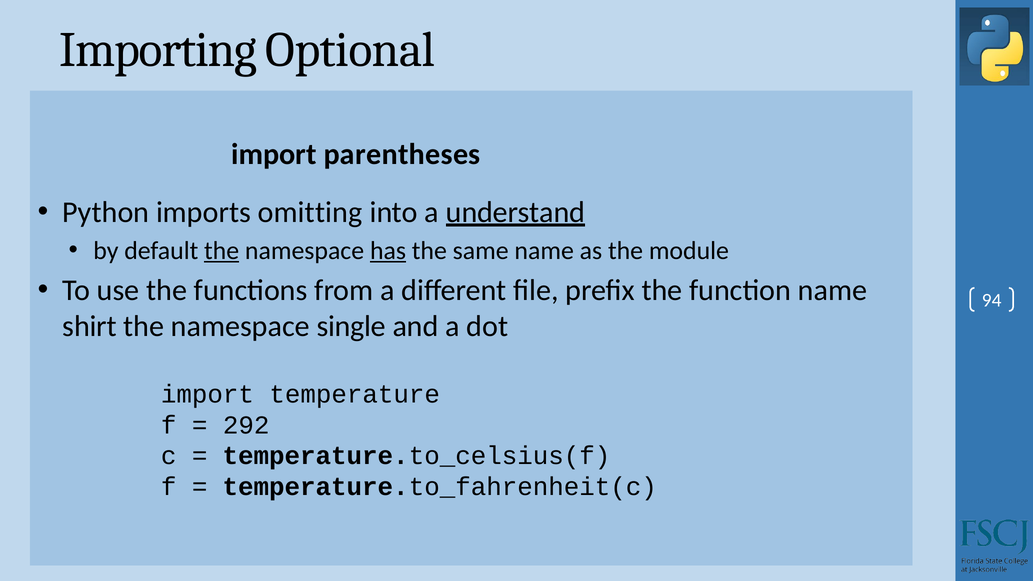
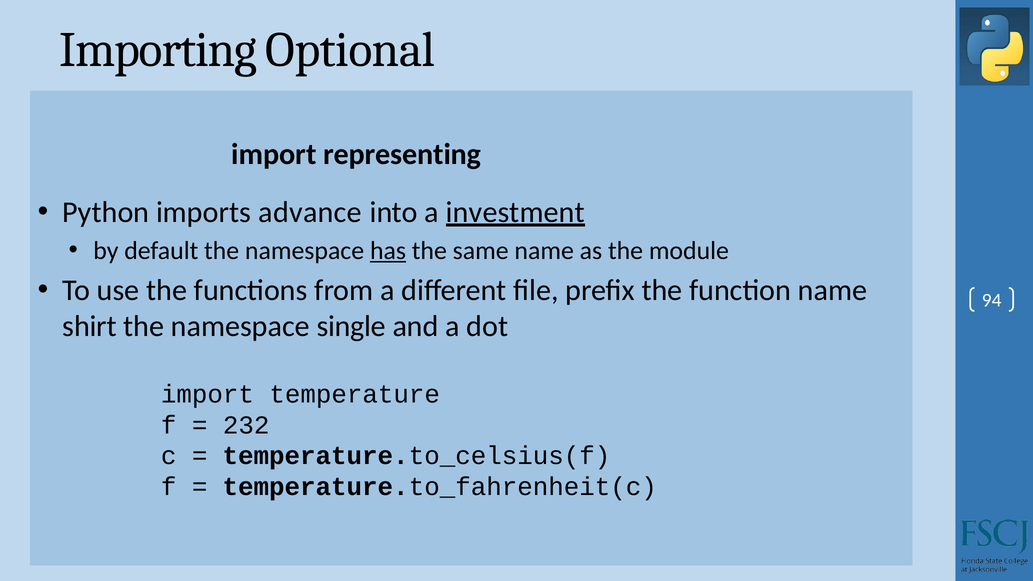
parentheses: parentheses -> representing (402, 154)
omitting: omitting -> advance (310, 212)
understand: understand -> investment (515, 212)
the underline: present -> none (222, 251)
292: 292 -> 232 (246, 425)
